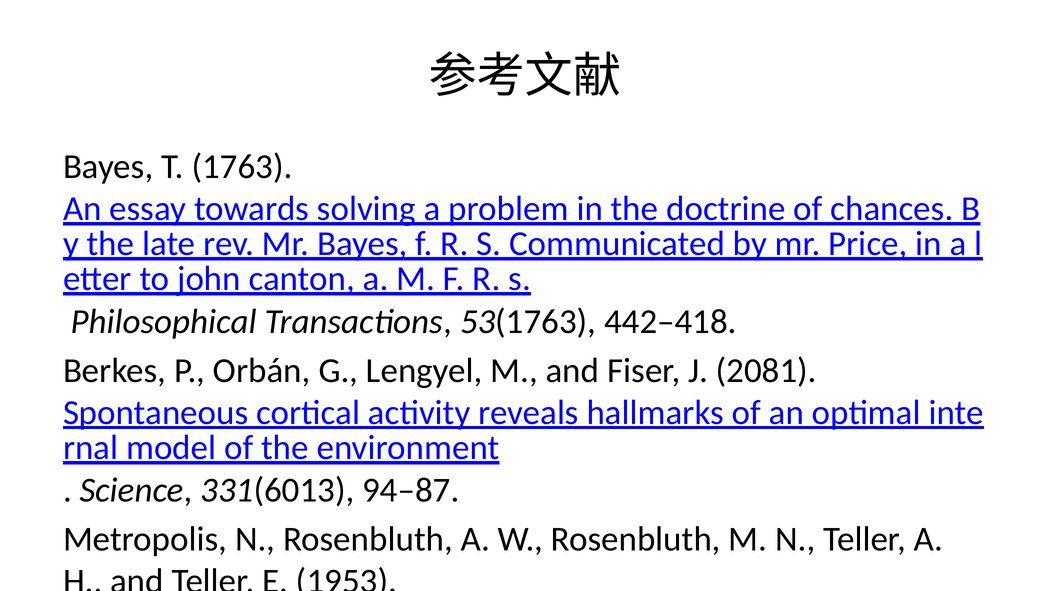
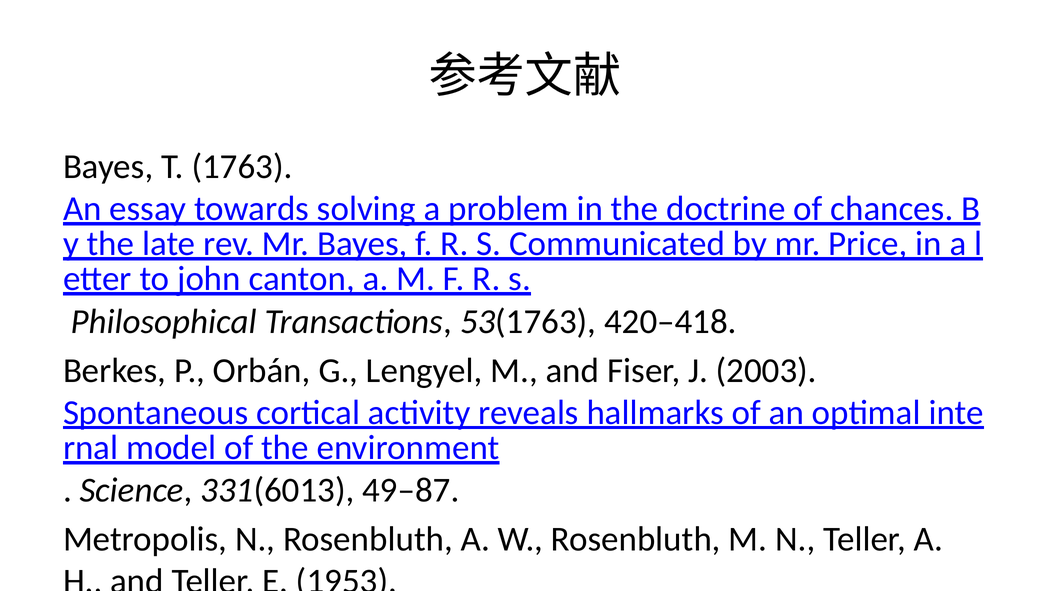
442–418: 442–418 -> 420–418 (670, 321)
2081: 2081 -> 2003 (766, 370)
94–87: 94–87 -> 49–87 (411, 490)
